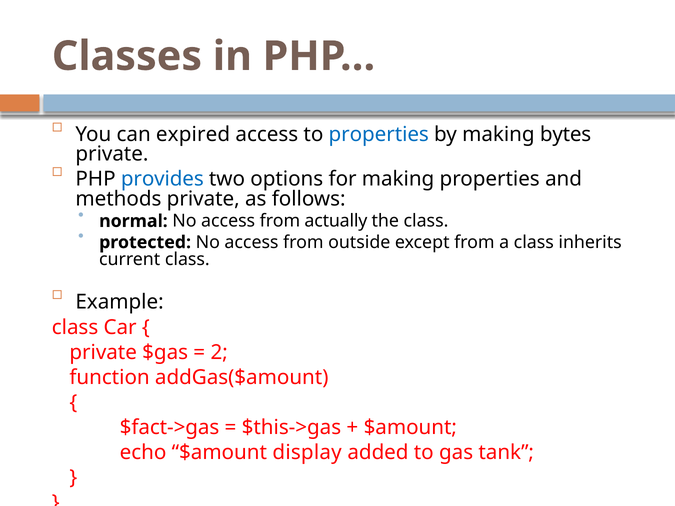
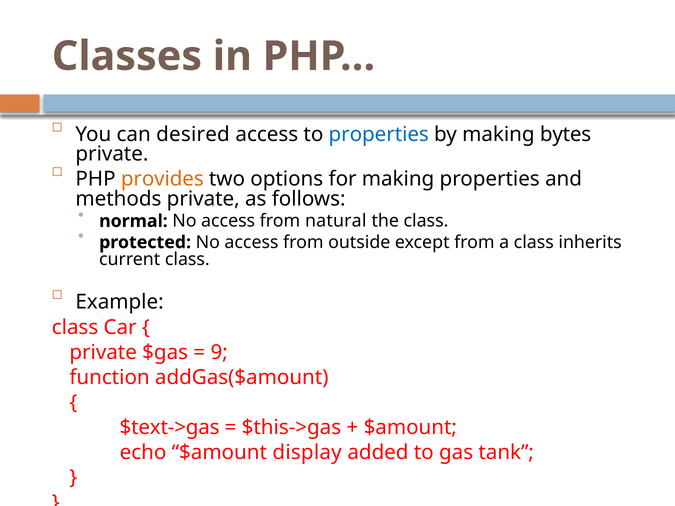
expired: expired -> desired (193, 134)
provides colour: blue -> orange (162, 179)
actually: actually -> natural (336, 221)
2: 2 -> 9 (219, 352)
$fact->gas: $fact->gas -> $text->gas (170, 428)
